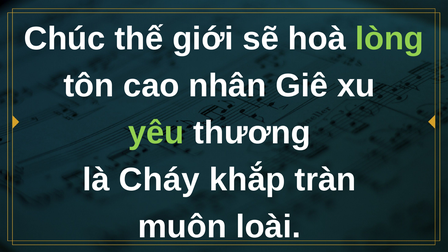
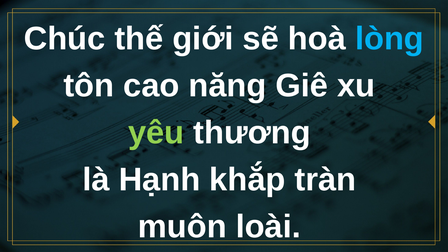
lòng colour: light green -> light blue (389, 39)
nhân: nhân -> năng (227, 86)
Cháy: Cháy -> Hạnh (160, 180)
